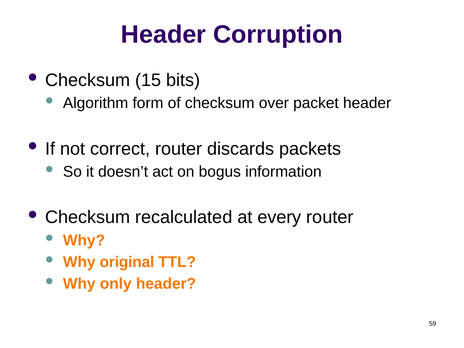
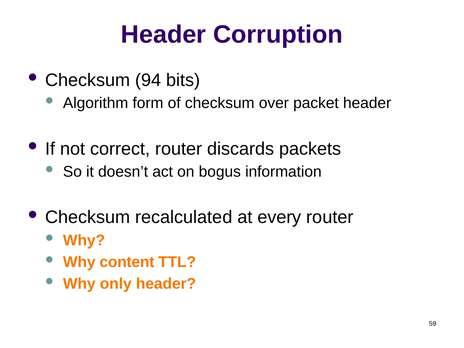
15: 15 -> 94 (148, 80)
original: original -> content (127, 262)
